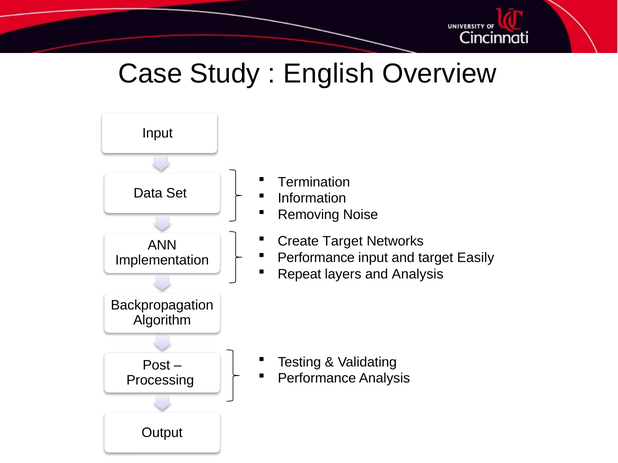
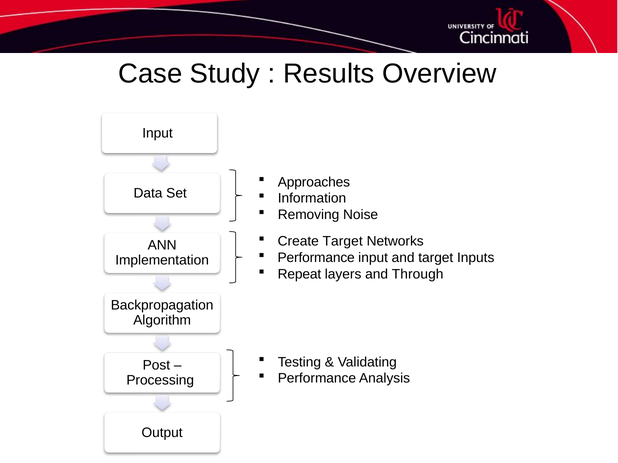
English: English -> Results (329, 74)
Termination: Termination -> Approaches (314, 182)
Easily: Easily -> Inputs (476, 258)
and Analysis: Analysis -> Through (418, 275)
